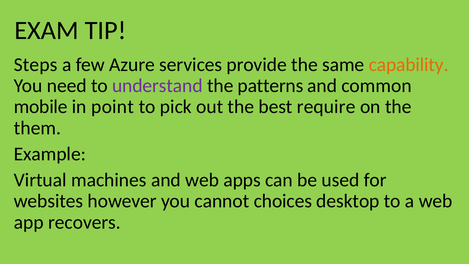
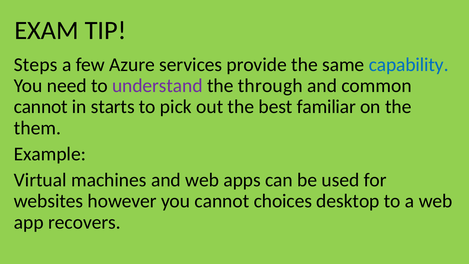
capability colour: orange -> blue (409, 65)
patterns: patterns -> through (270, 86)
mobile: mobile -> cannot (41, 107)
point: point -> starts (113, 107)
require: require -> familiar (326, 107)
